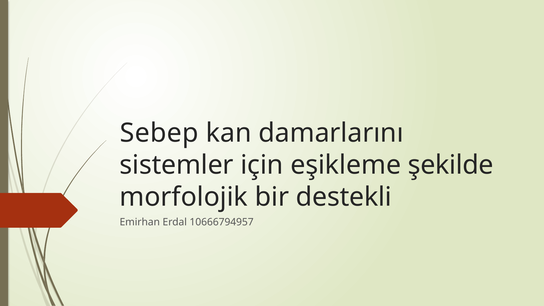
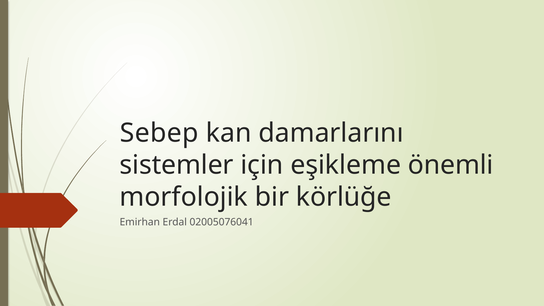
şekilde: şekilde -> önemli (451, 165)
destekli: destekli -> körlüğe (344, 197)
10666794957: 10666794957 -> 02005076041 (222, 222)
